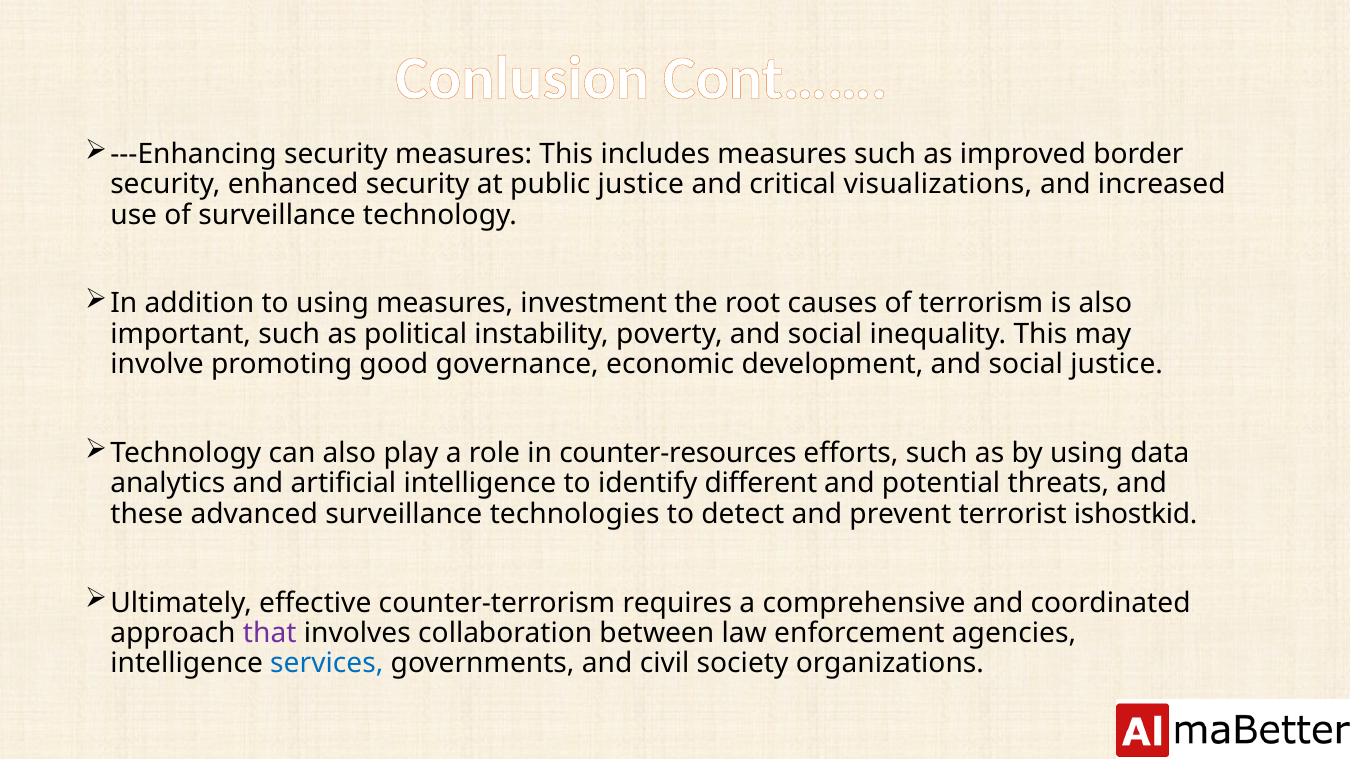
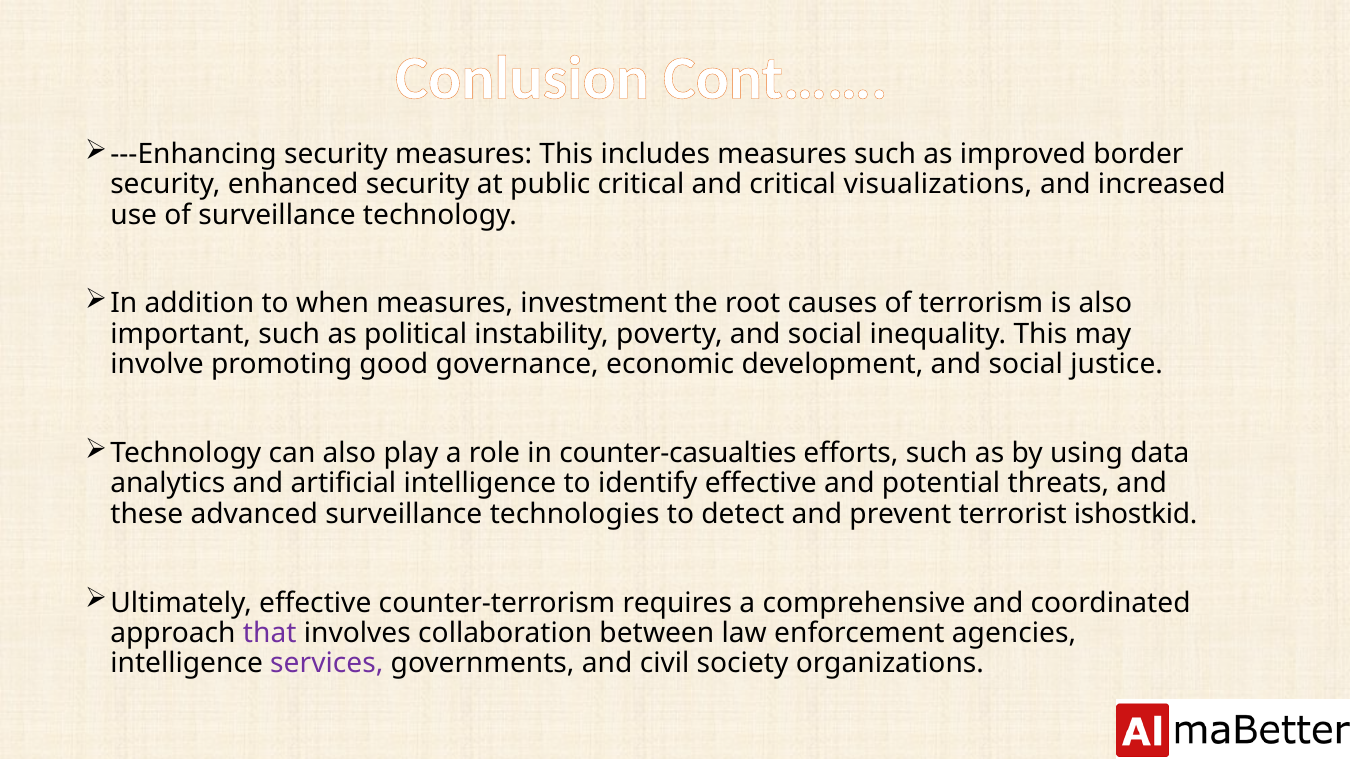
public justice: justice -> critical (641, 184)
to using: using -> when (333, 304)
counter-resources: counter-resources -> counter-casualties (678, 453)
identify different: different -> effective (761, 484)
services colour: blue -> purple (327, 664)
